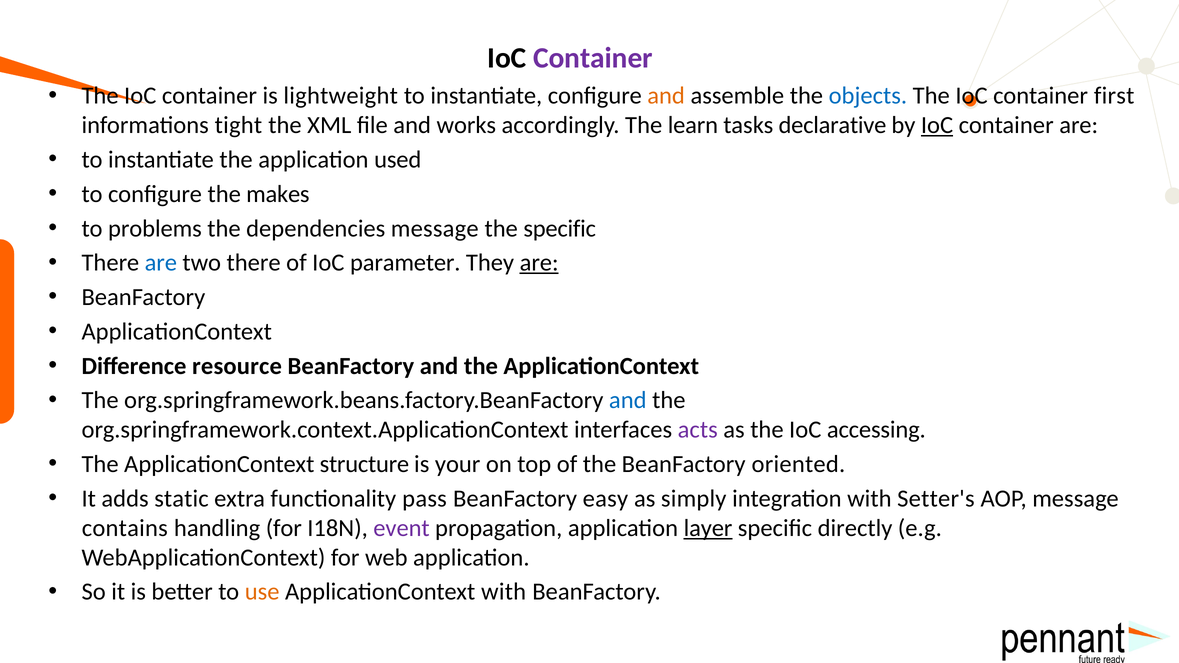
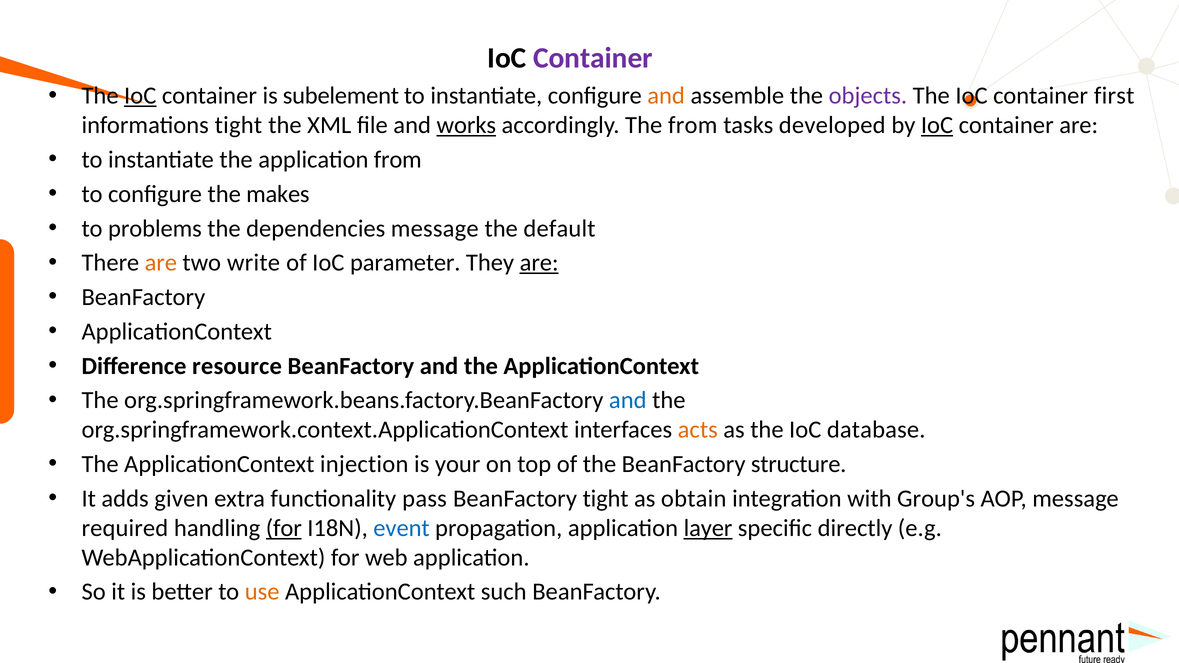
IoC underline: none -> present (140, 96)
lightweight: lightweight -> subelement (341, 96)
objects colour: blue -> purple (868, 96)
works underline: none -> present (466, 125)
The learn: learn -> from (693, 125)
declarative: declarative -> developed (832, 125)
application used: used -> from (398, 160)
the specific: specific -> default (560, 228)
are colour: blue -> orange (161, 263)
two there: there -> write (253, 263)
acts colour: purple -> orange (698, 430)
accessing: accessing -> database (876, 430)
structure: structure -> injection (364, 464)
oriented: oriented -> structure (799, 464)
static: static -> given (181, 499)
BeanFactory easy: easy -> tight (606, 499)
simply: simply -> obtain (694, 499)
Setter's: Setter's -> Group's (936, 499)
contains: contains -> required (125, 528)
for underline: none -> present (284, 528)
event colour: purple -> blue (402, 528)
ApplicationContext with: with -> such (504, 592)
